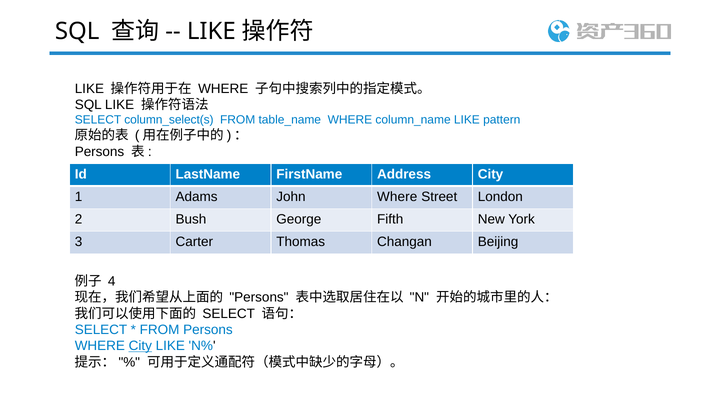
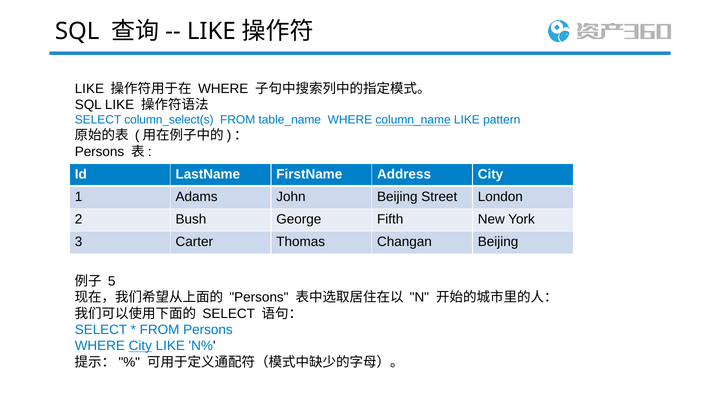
column_name underline: none -> present (413, 120)
John Where: Where -> Beijing (397, 197)
4: 4 -> 5 (112, 281)
